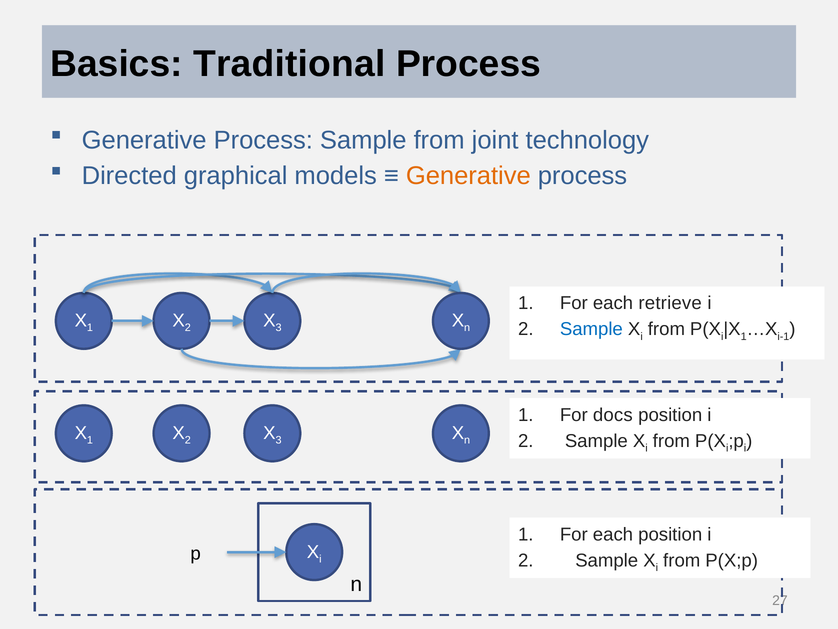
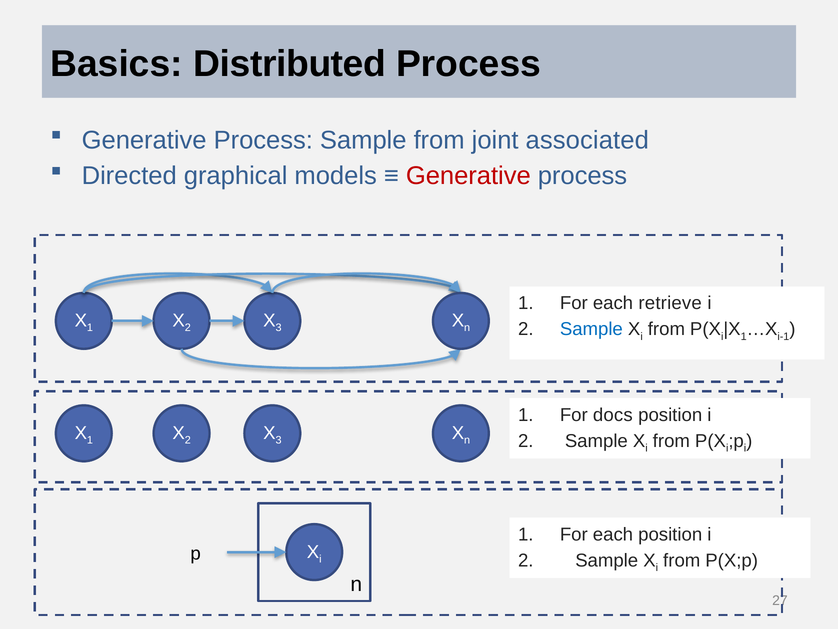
Traditional: Traditional -> Distributed (290, 64)
technology: technology -> associated (587, 140)
Generative colour: orange -> red (468, 176)
